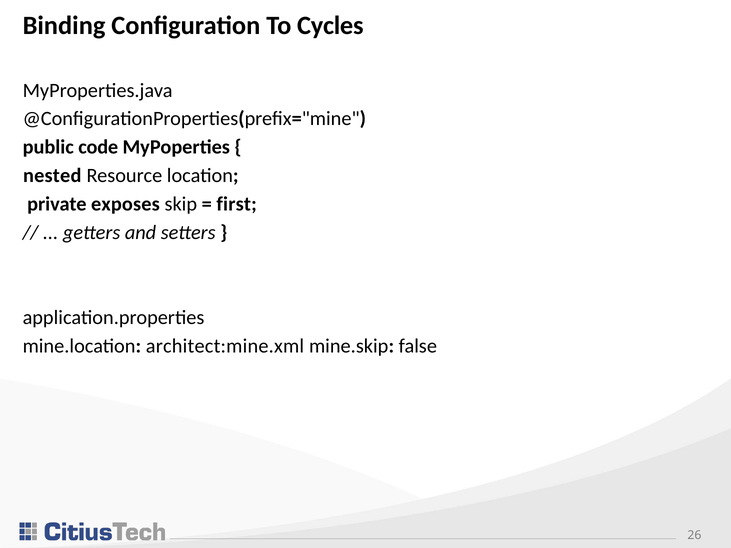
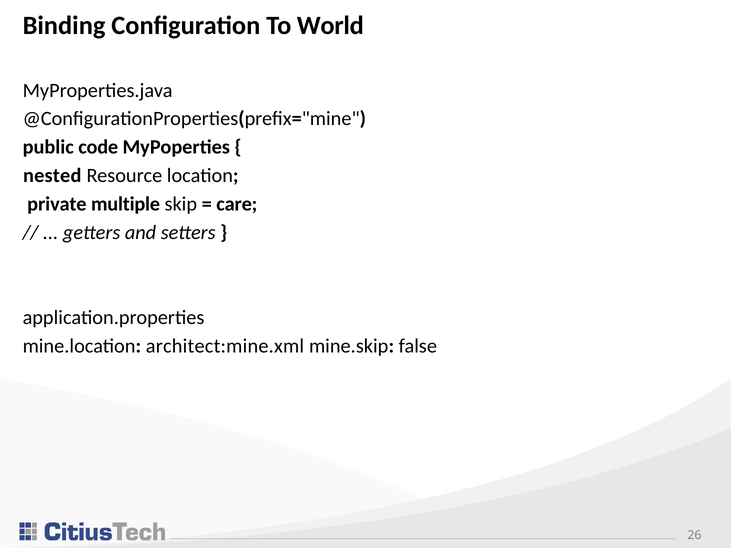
Cycles: Cycles -> World (330, 26)
exposes: exposes -> multiple (126, 204)
first: first -> care (237, 204)
